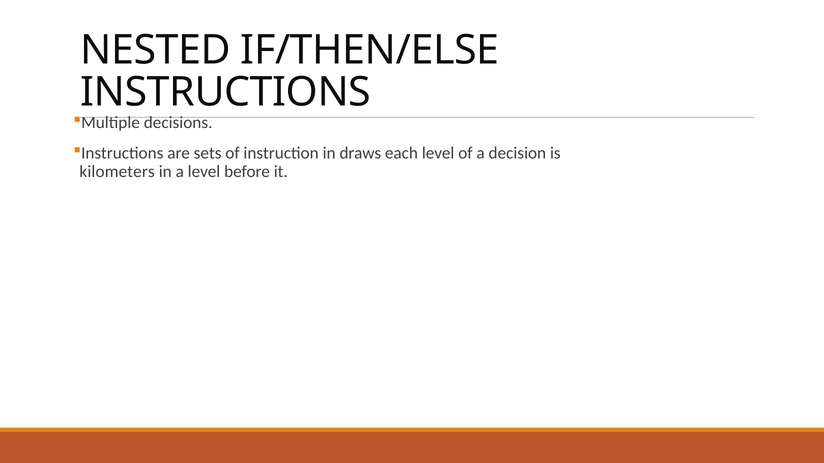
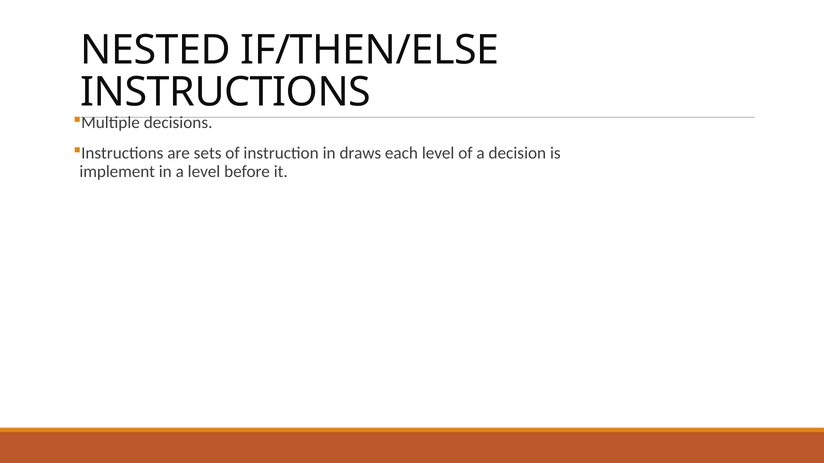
kilometers: kilometers -> implement (117, 172)
